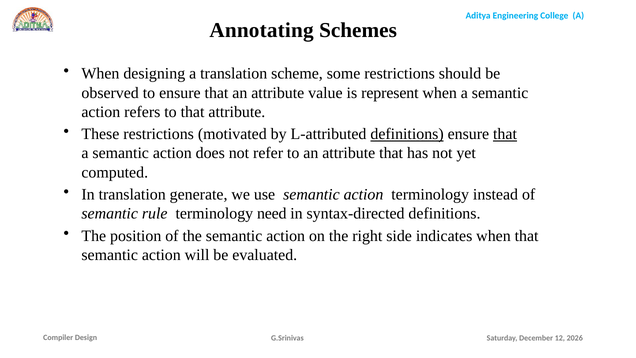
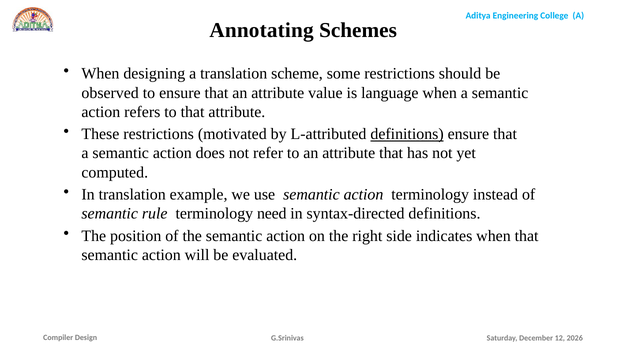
represent: represent -> language (390, 93)
that underline: present -> none (505, 134)
generate: generate -> example (199, 194)
